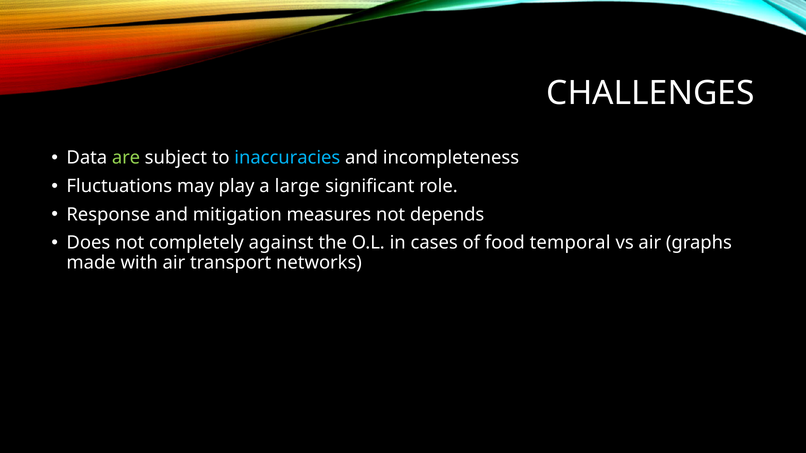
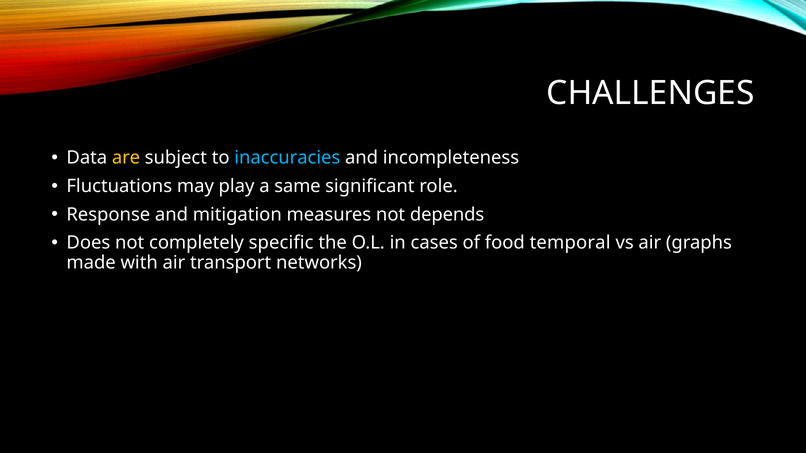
are colour: light green -> yellow (126, 158)
large: large -> same (297, 186)
against: against -> specific (281, 243)
